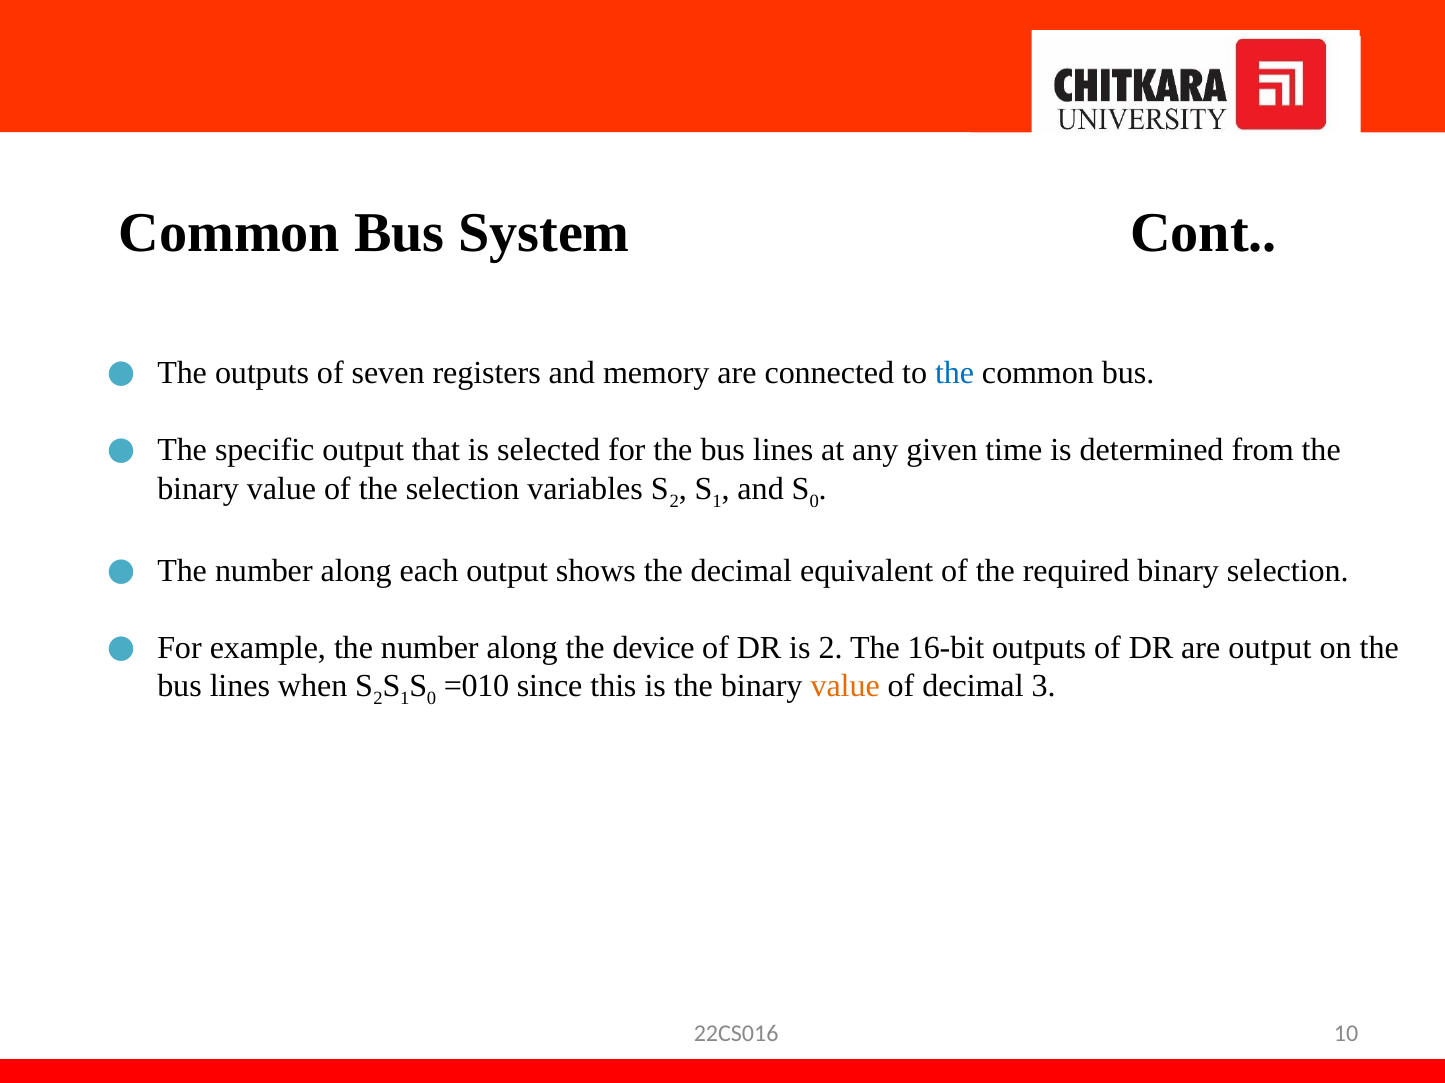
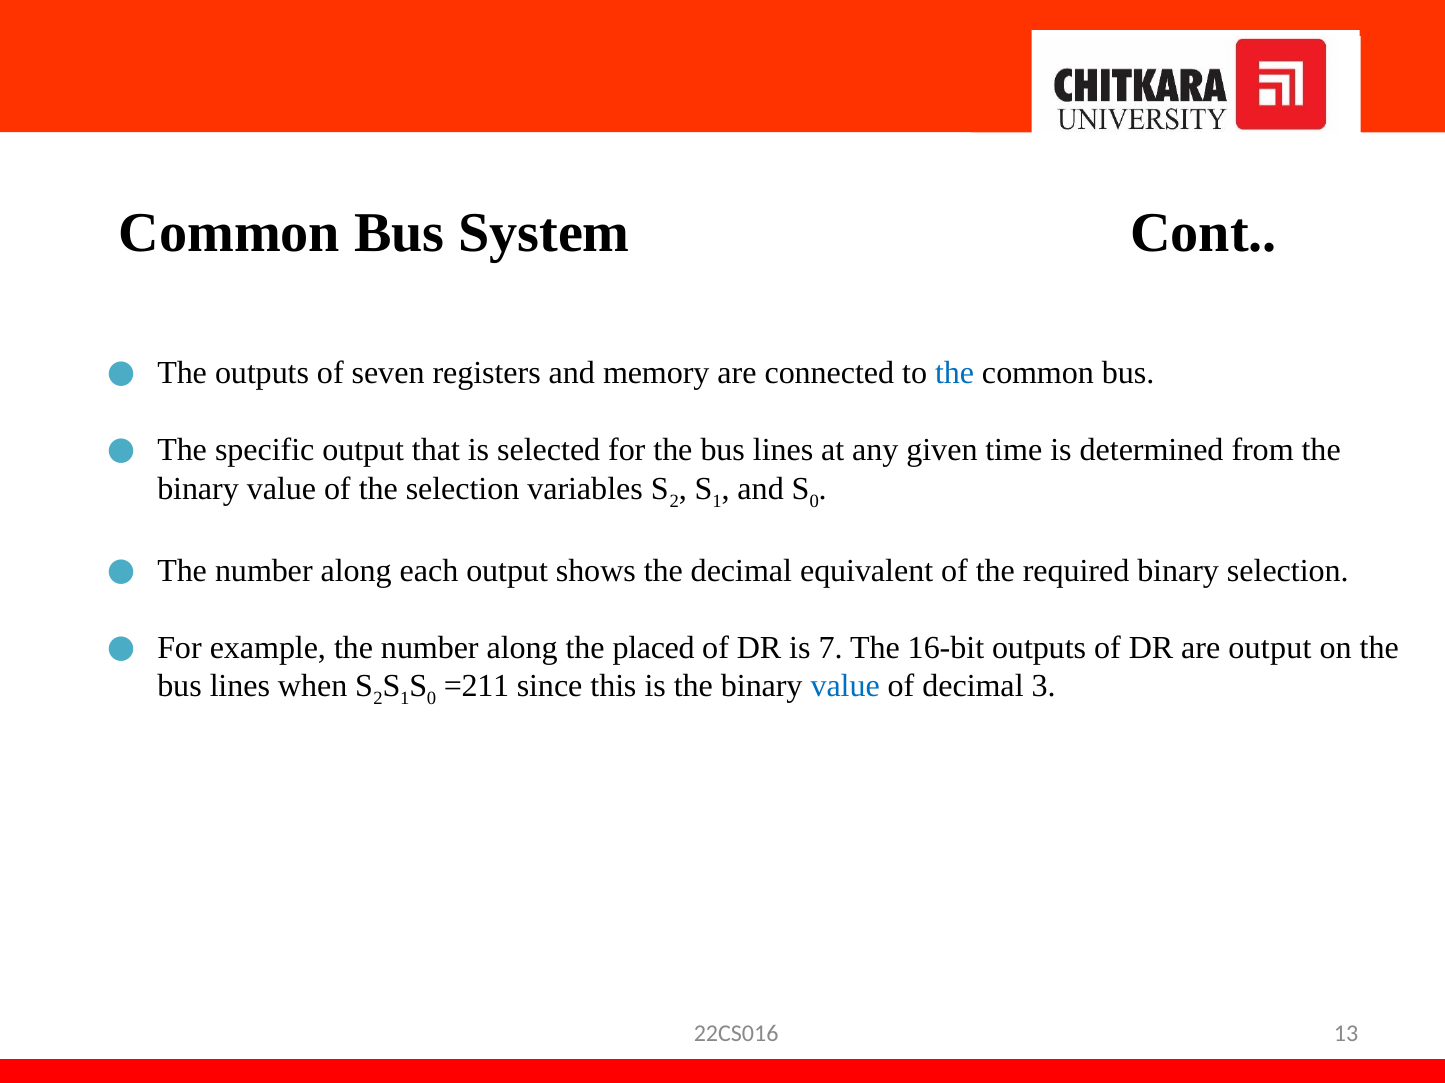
device: device -> placed (654, 648)
is 2: 2 -> 7 (831, 648)
=010: =010 -> =211 (477, 687)
value colour: orange -> blue (845, 687)
10: 10 -> 13 (1346, 1035)
